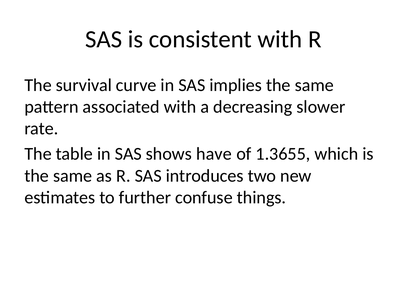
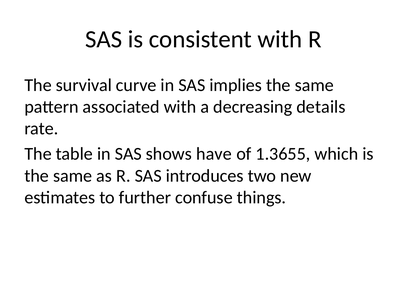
slower: slower -> details (321, 107)
